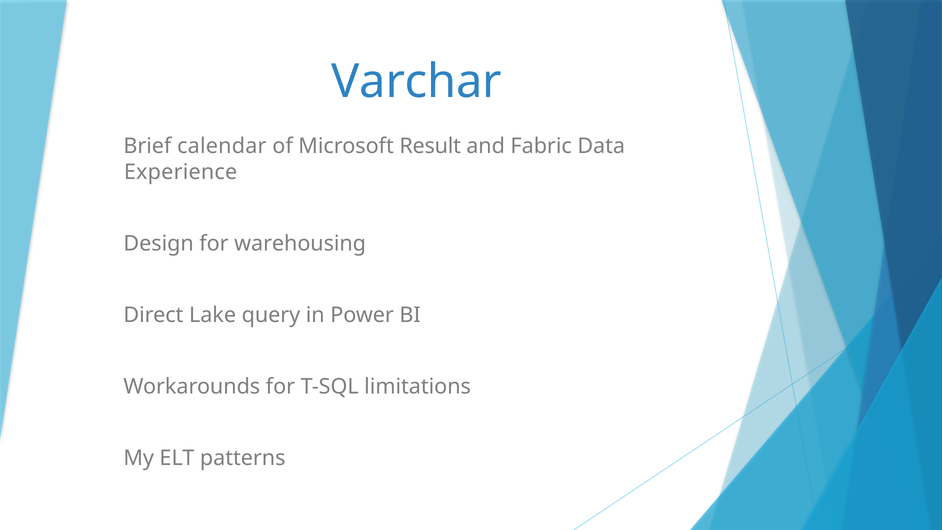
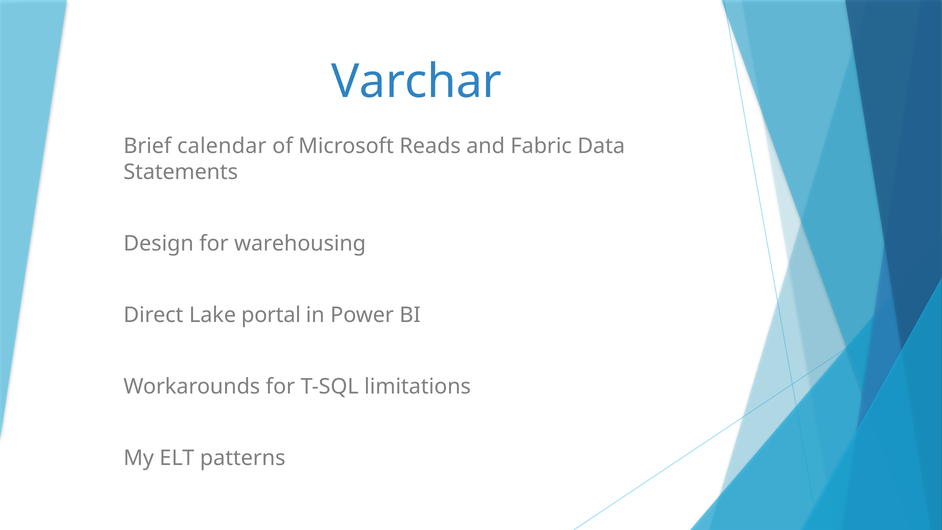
Result: Result -> Reads (430, 146)
Experience: Experience -> Statements (181, 172)
query: query -> portal (271, 315)
